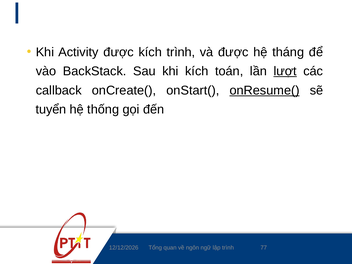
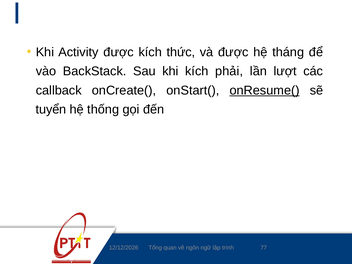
kích trình: trình -> thức (181, 52)
toán: toán -> phải (229, 71)
lượt underline: present -> none (285, 71)
